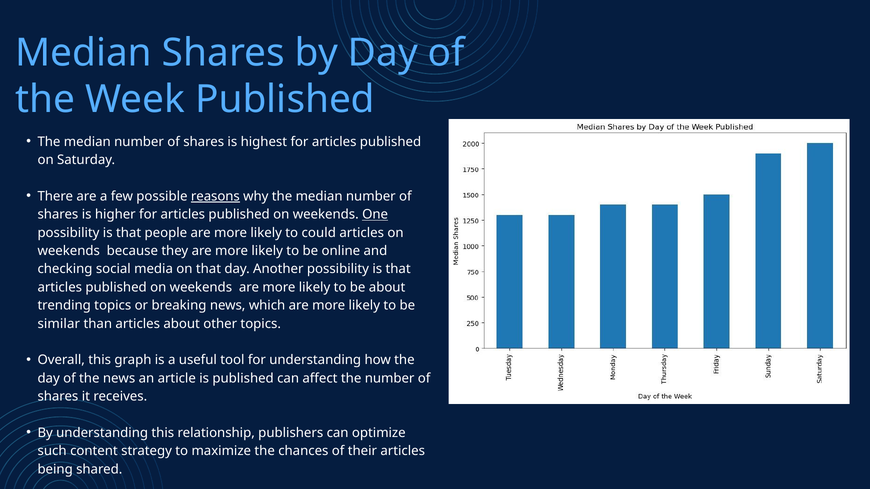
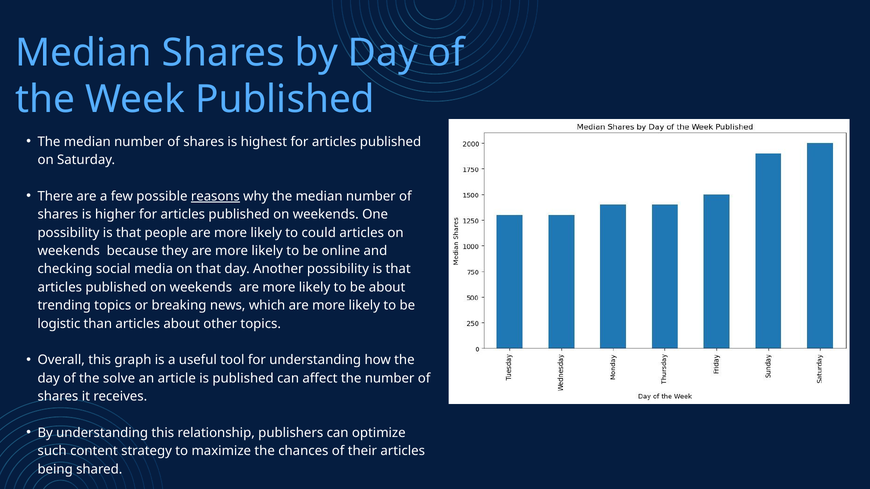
One underline: present -> none (375, 215)
similar: similar -> logistic (59, 324)
the news: news -> solve (119, 379)
